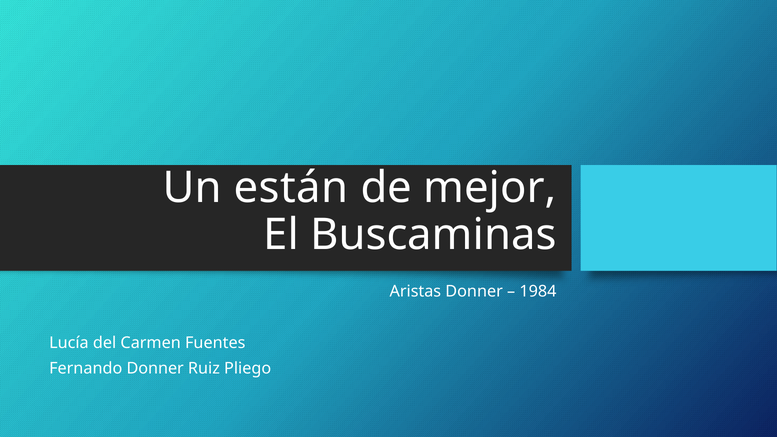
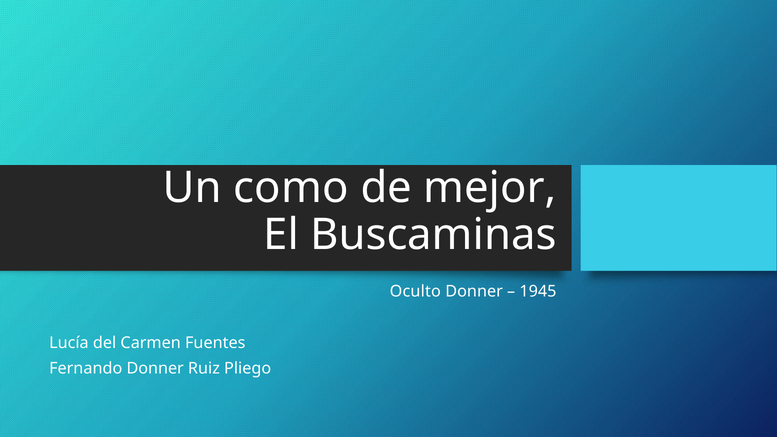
están: están -> como (291, 188)
Aristas: Aristas -> Oculto (415, 292)
1984: 1984 -> 1945 (538, 292)
